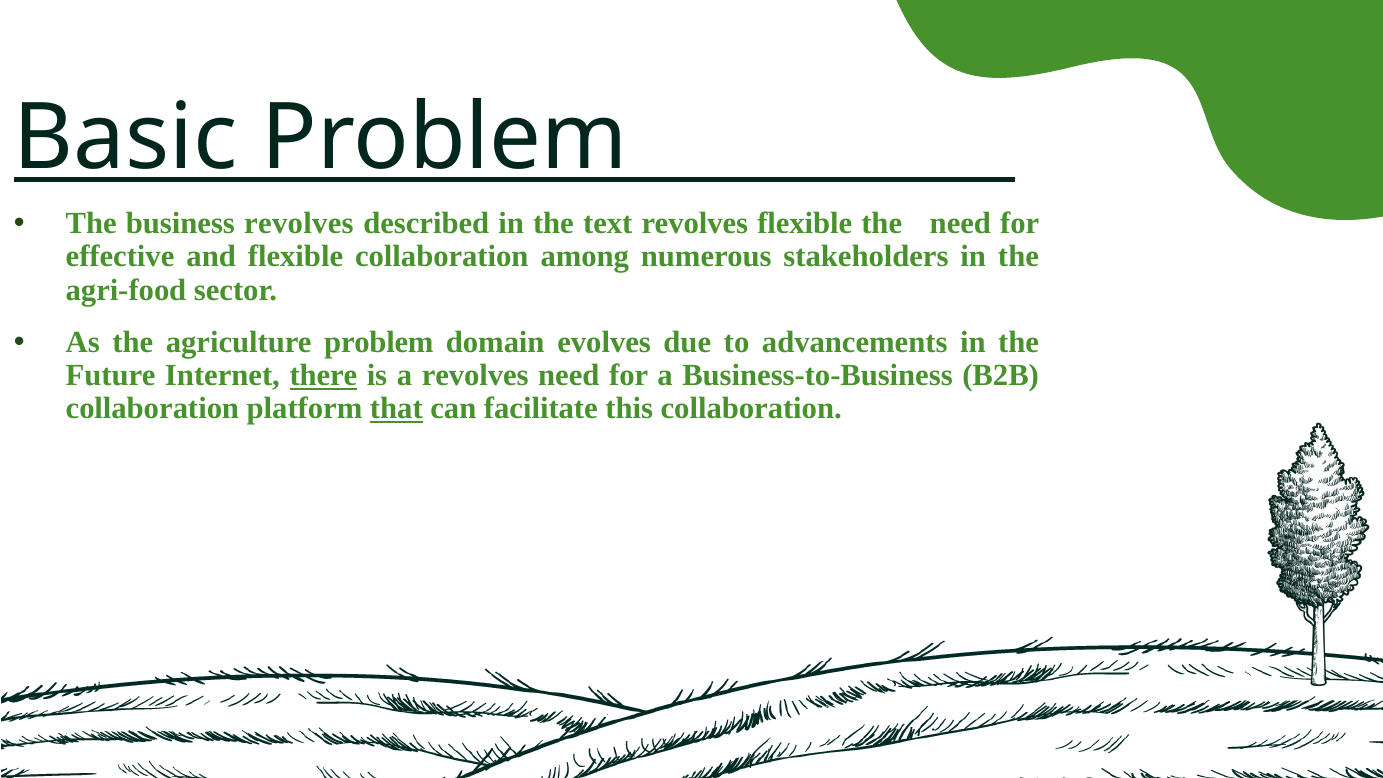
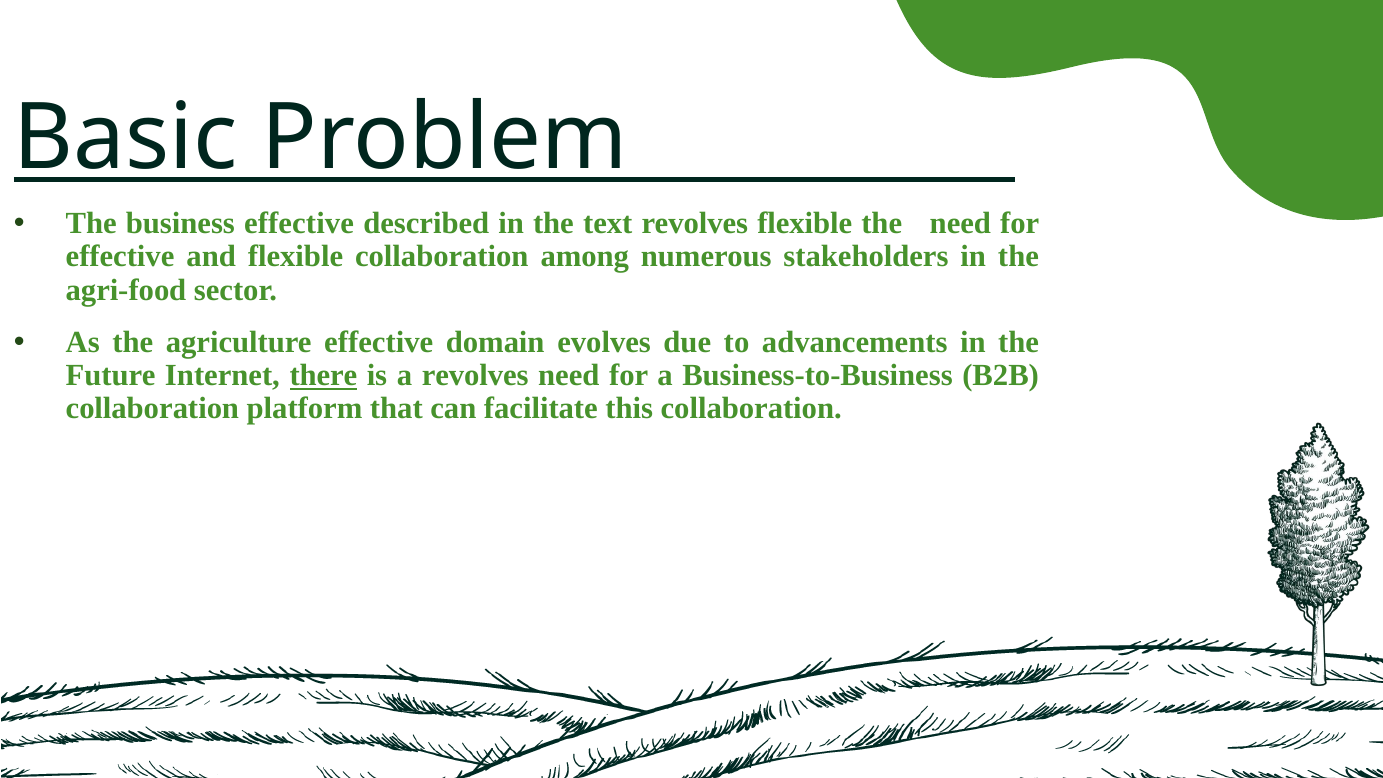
business revolves: revolves -> effective (299, 224)
agriculture problem: problem -> effective (379, 342)
that underline: present -> none (396, 408)
